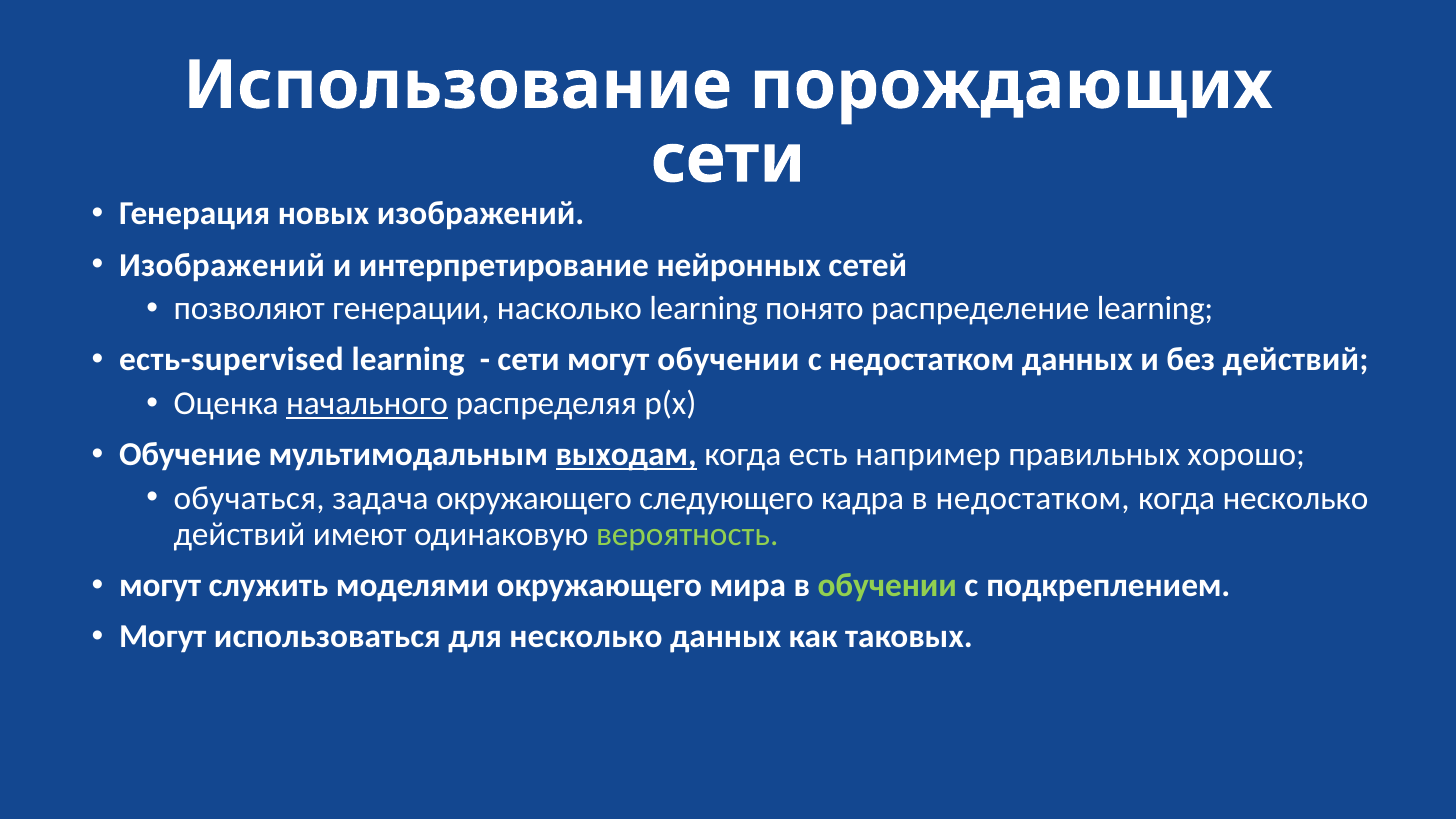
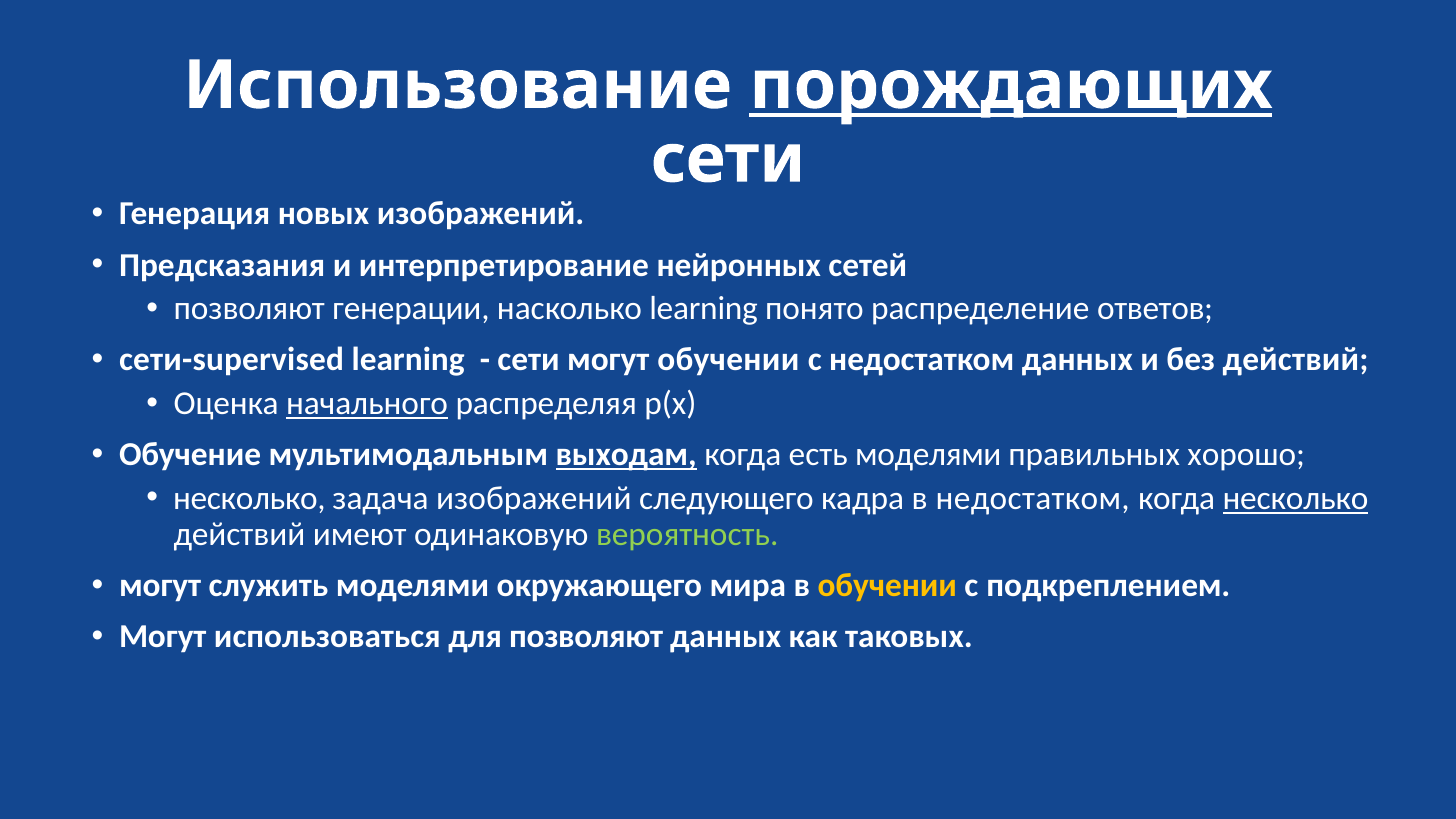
порождающих underline: none -> present (1011, 85)
Изображений: Изображений -> Предсказания (222, 265)
распределение learning: learning -> ответов (1155, 309)
есть-supervised: есть-supervised -> сети-supervised (231, 360)
есть например: например -> моделями (928, 455)
обучаться: обучаться -> несколько (249, 498)
задача окружающего: окружающего -> изображений (534, 498)
несколько underline: none -> present (1296, 498)
обучении colour: light green -> yellow (887, 585)
для несколько: несколько -> позволяют (586, 637)
